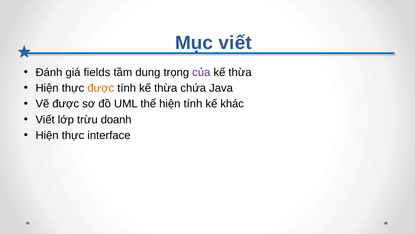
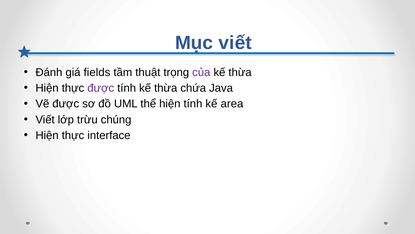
dung: dung -> thuật (148, 72)
được colour: orange -> purple (101, 88)
khác: khác -> area (232, 104)
doanh: doanh -> chúng (116, 119)
